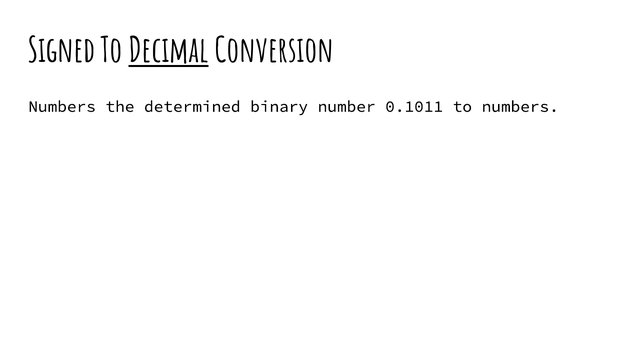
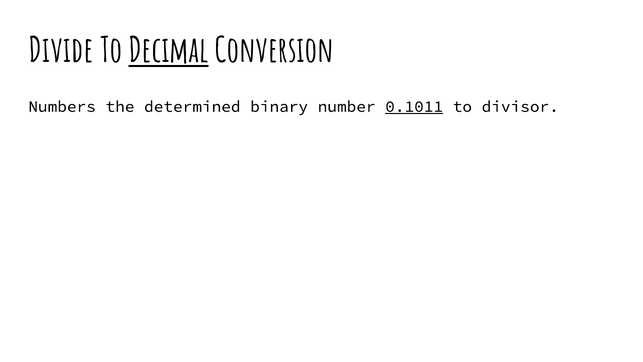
Signed: Signed -> Divide (61, 51)
0.1011 underline: none -> present (414, 106)
to numbers: numbers -> divisor (520, 106)
